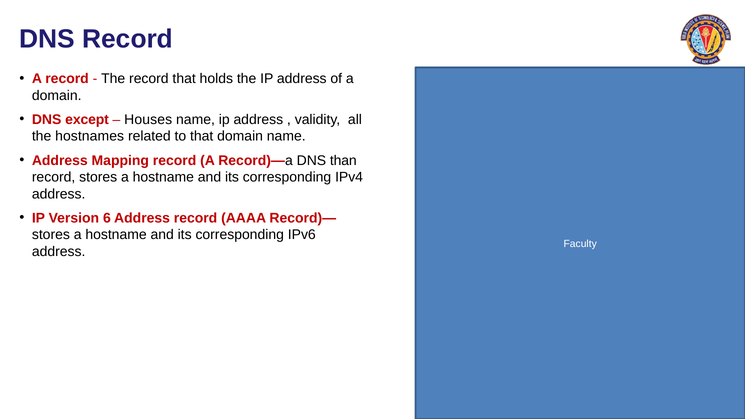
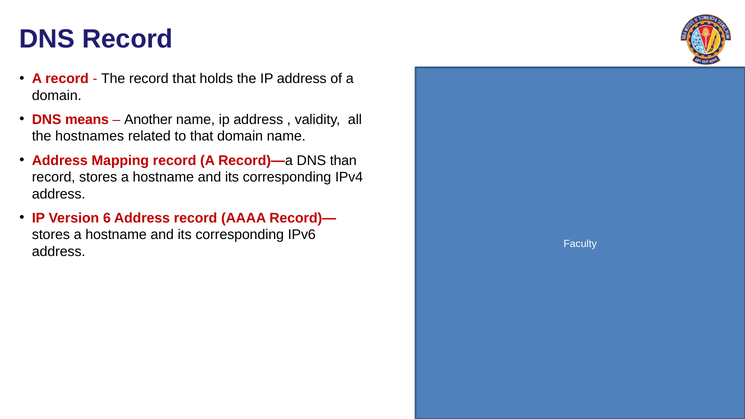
except: except -> means (87, 120)
Houses: Houses -> Another (148, 120)
